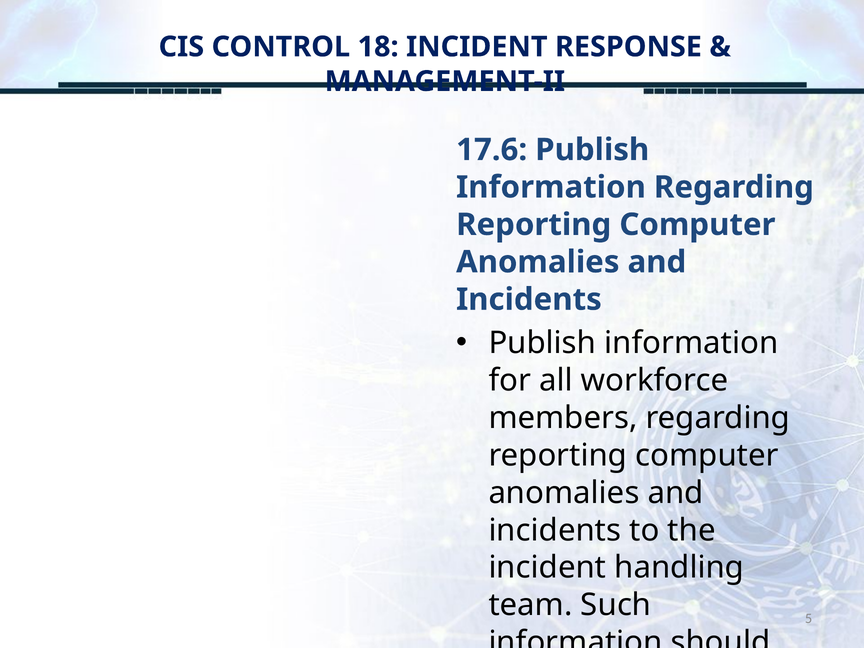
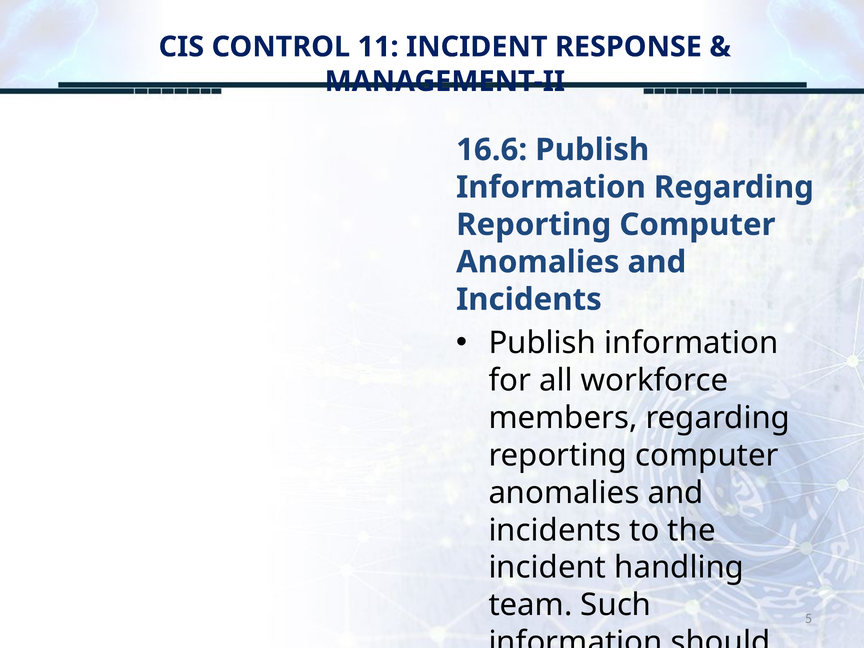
18: 18 -> 11 (378, 47)
17.6: 17.6 -> 16.6 (492, 150)
